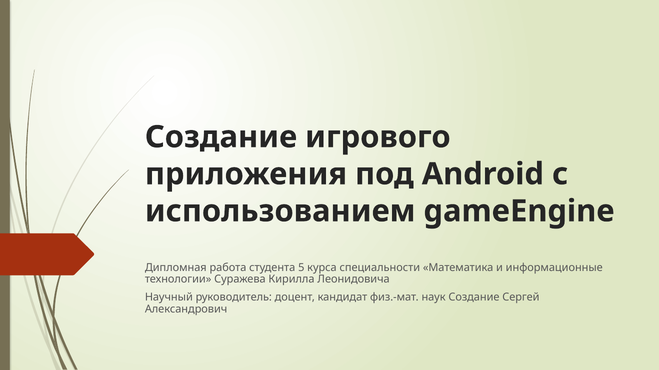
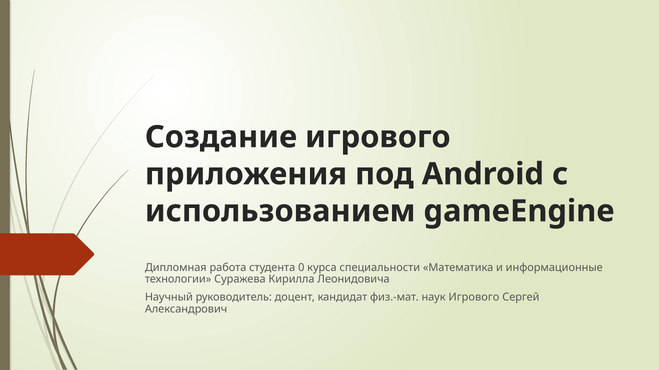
5: 5 -> 0 (301, 268)
наук Создание: Создание -> Игрового (474, 298)
